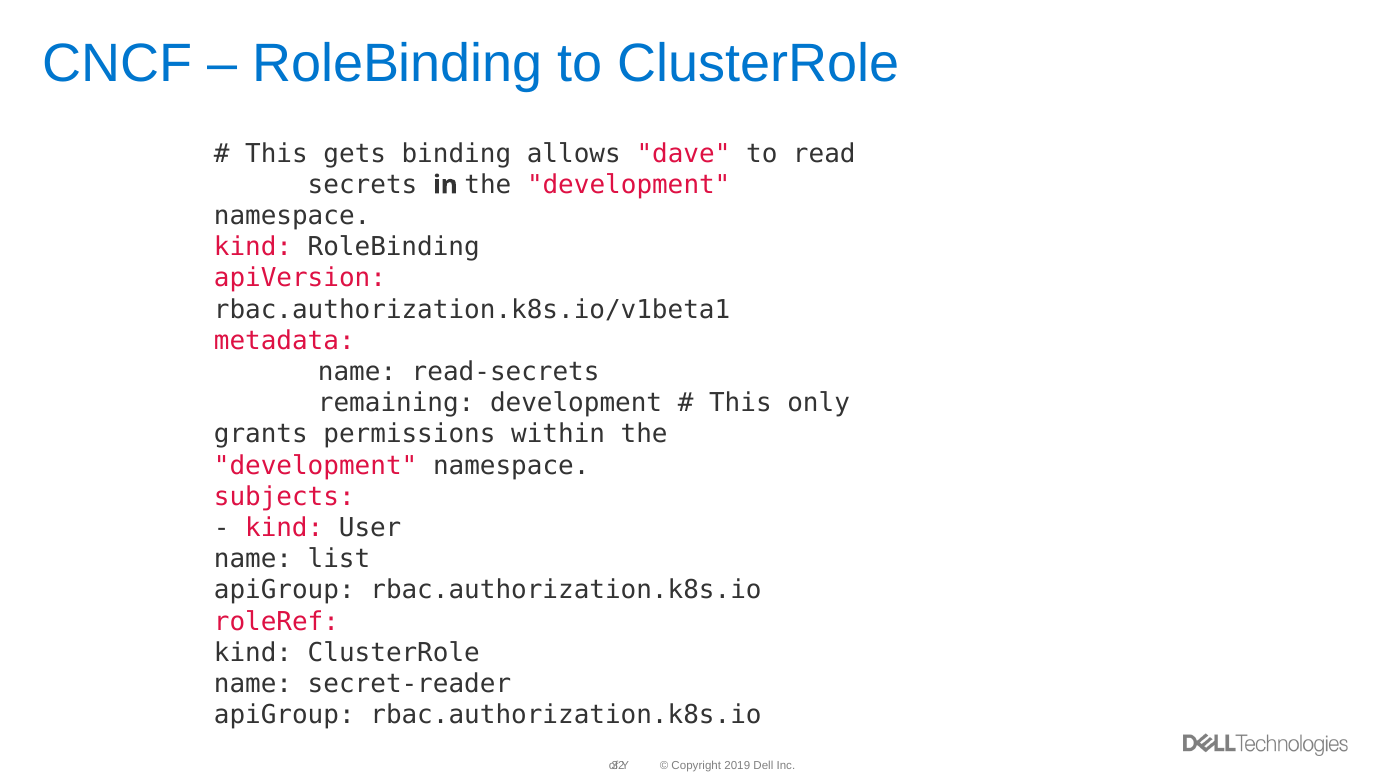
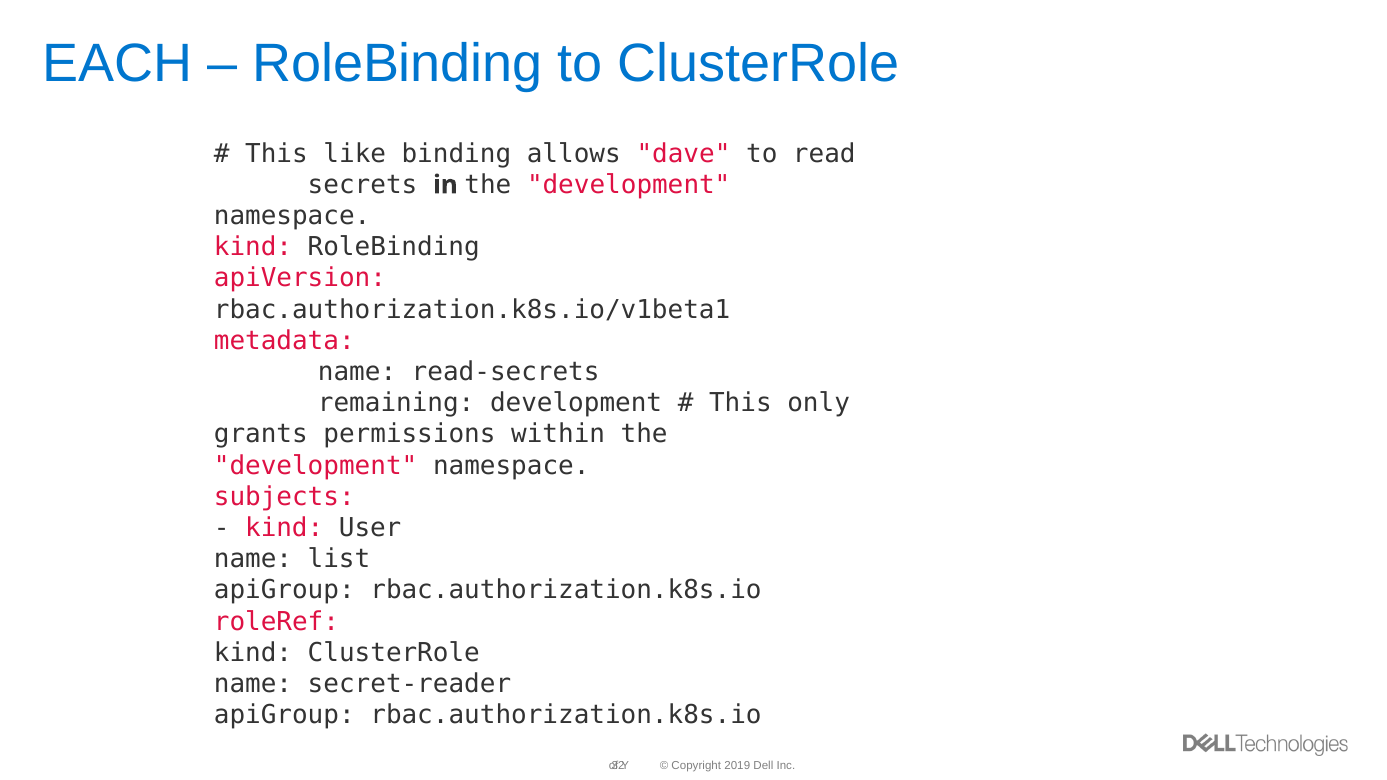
CNCF: CNCF -> EACH (118, 64)
gets: gets -> like (355, 154)
